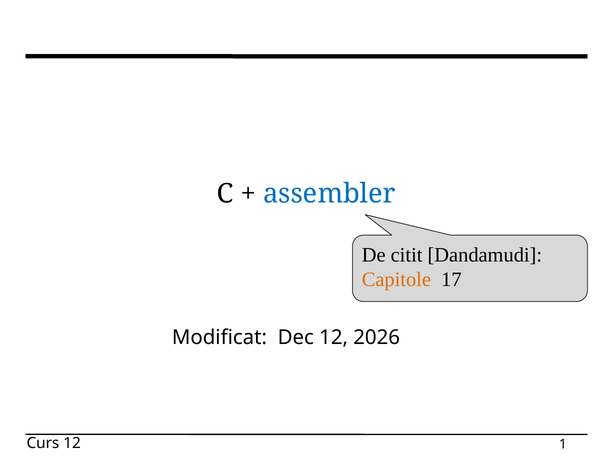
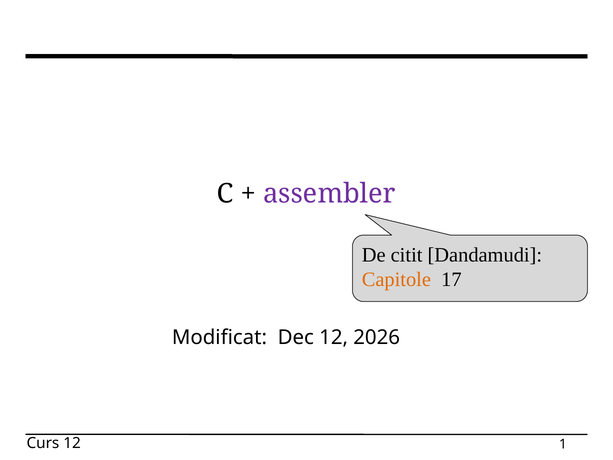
assembler colour: blue -> purple (329, 193)
